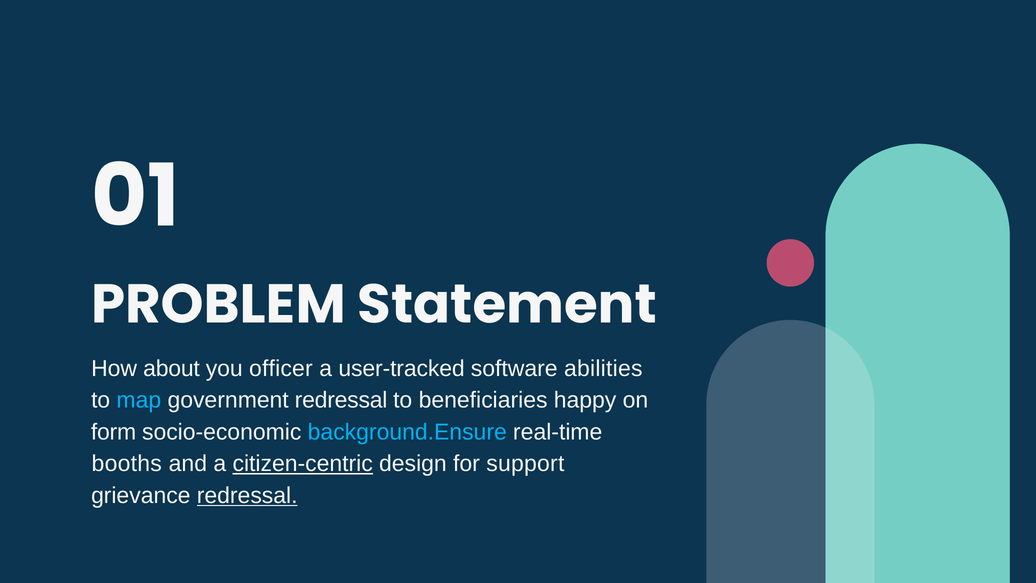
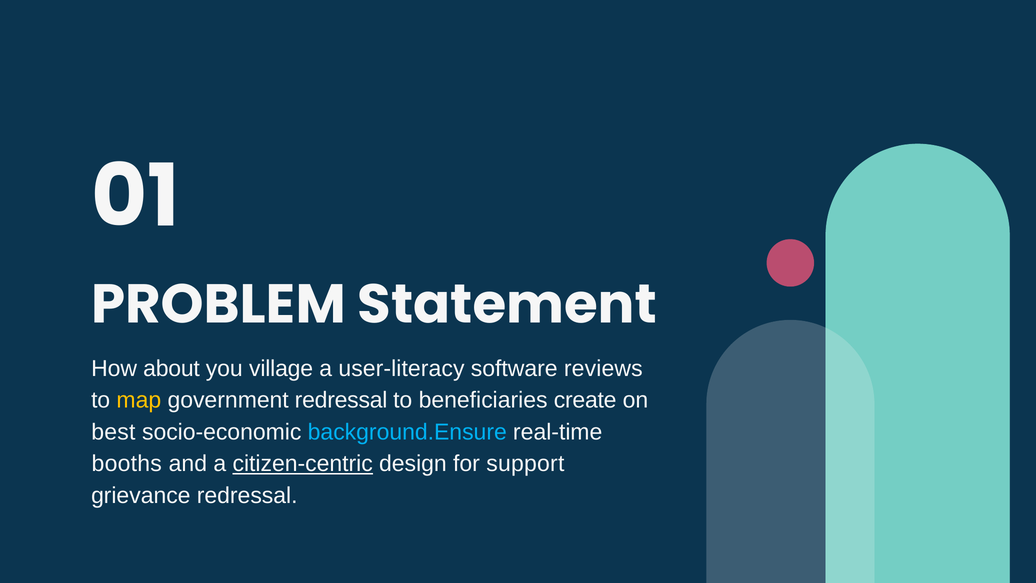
officer: officer -> village (281, 369)
user-tracked: user-tracked -> user-literacy (401, 369)
abilities: abilities -> reviews (603, 369)
map colour: light blue -> yellow (139, 400)
happy: happy -> create (585, 400)
form: form -> best (113, 432)
redressal underline: present -> none (247, 495)
